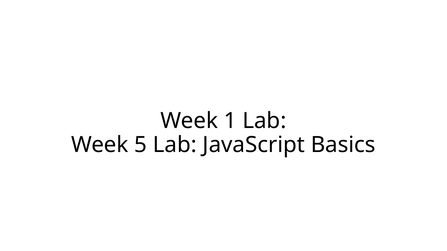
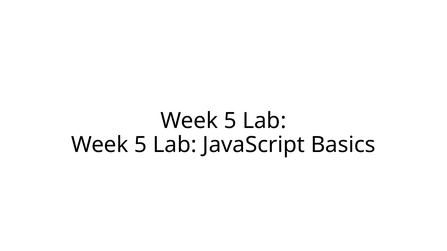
1: 1 -> 5 (230, 121)
